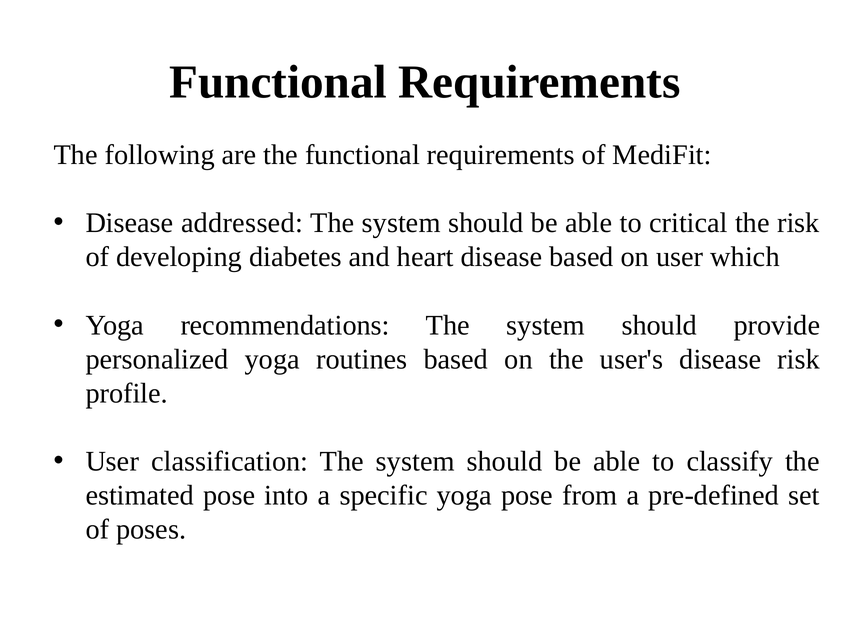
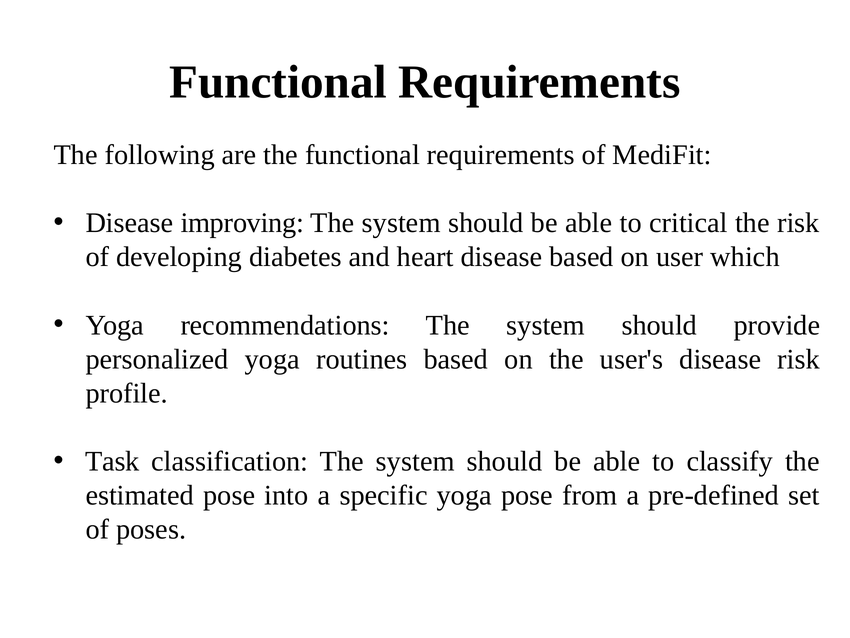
addressed: addressed -> improving (242, 223)
User: User -> Task (112, 461)
